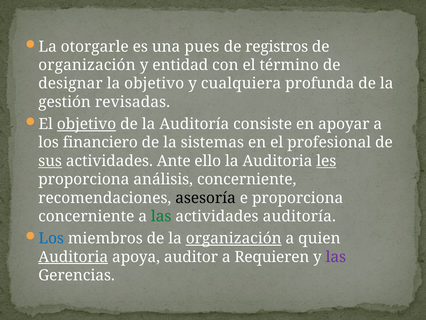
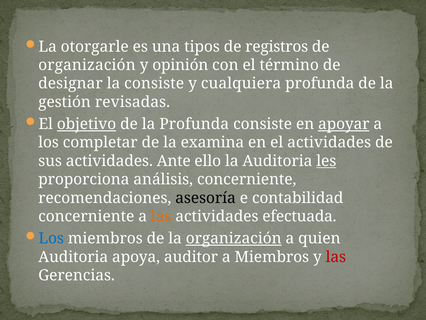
pues: pues -> tipos (202, 47)
entidad: entidad -> opinión (180, 65)
la objetivo: objetivo -> consiste (154, 83)
la Auditoría: Auditoría -> Profunda (194, 124)
apoyar underline: none -> present (344, 124)
financiero: financiero -> completar (100, 142)
sistemas: sistemas -> examina (212, 142)
el profesional: profesional -> actividades (329, 142)
sus underline: present -> none (50, 161)
e proporciona: proporciona -> contabilidad (298, 198)
las colour: green -> orange (161, 216)
actividades auditoría: auditoría -> efectuada (299, 216)
Auditoria underline: present -> none (73, 257)
a Requieren: Requieren -> Miembros (272, 257)
las colour: purple -> red (336, 257)
